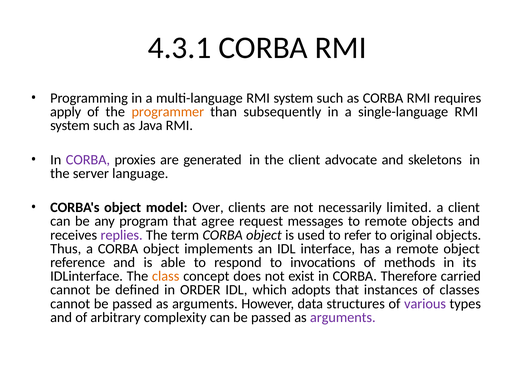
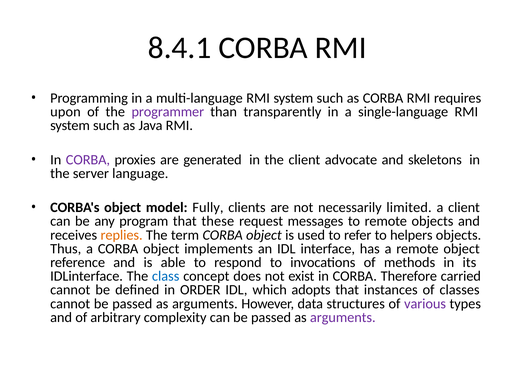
4.3.1: 4.3.1 -> 8.4.1 (180, 48)
apply: apply -> upon (65, 112)
programmer colour: orange -> purple (168, 112)
subsequently: subsequently -> transparently (282, 112)
Over: Over -> Fully (208, 208)
agree: agree -> these (218, 221)
replies colour: purple -> orange (122, 235)
original: original -> helpers (411, 235)
class colour: orange -> blue (166, 276)
